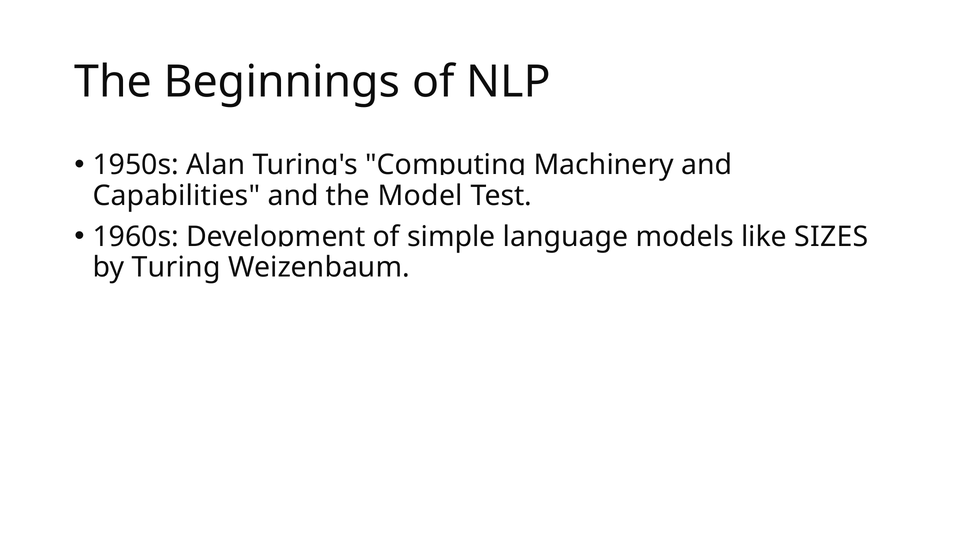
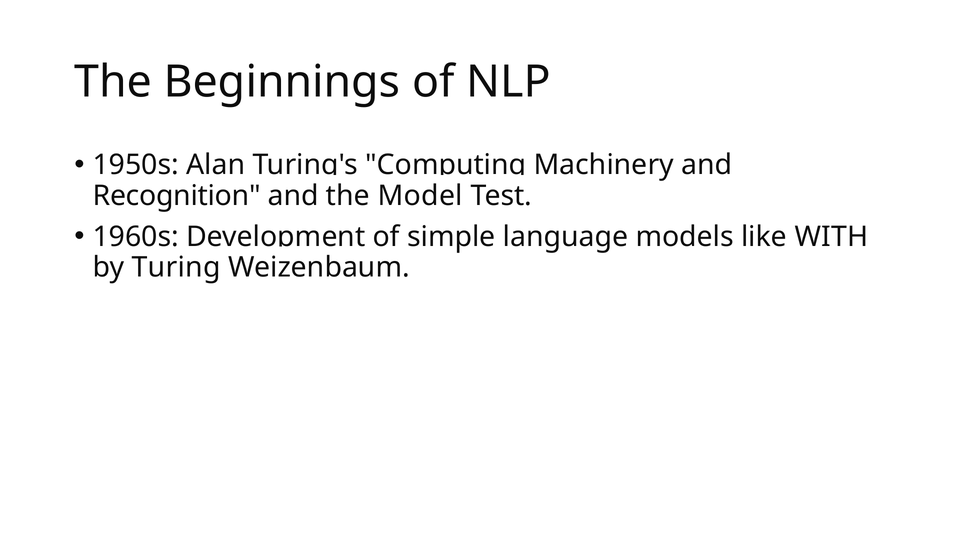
Capabilities: Capabilities -> Recognition (177, 196)
SIZES: SIZES -> WITH (831, 237)
